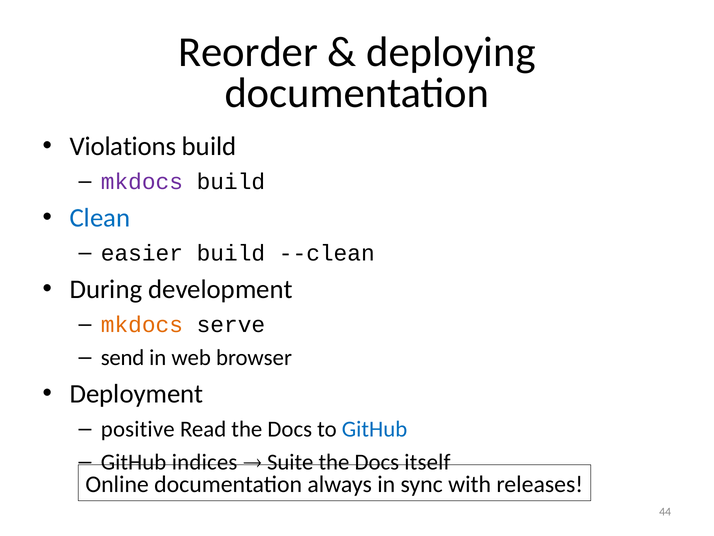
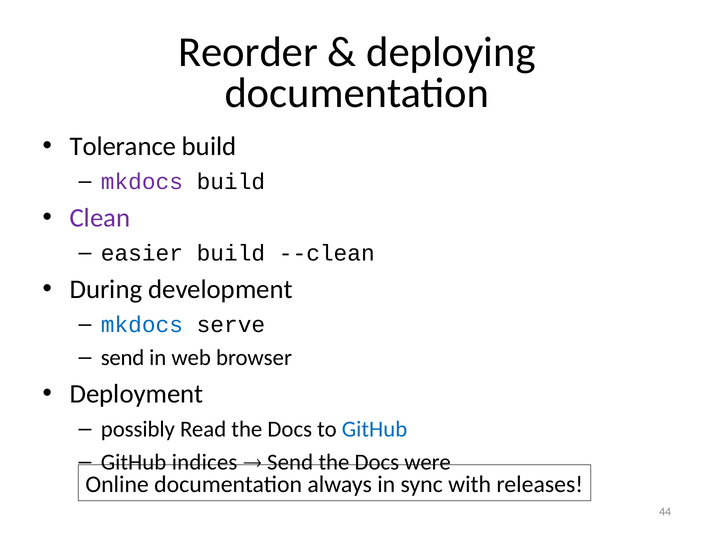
Violations: Violations -> Tolerance (123, 146)
Clean colour: blue -> purple (100, 218)
mkdocs colour: orange -> blue (142, 324)
positive: positive -> possibly (138, 429)
Suite: Suite -> Send (290, 462)
itself: itself -> were (428, 462)
